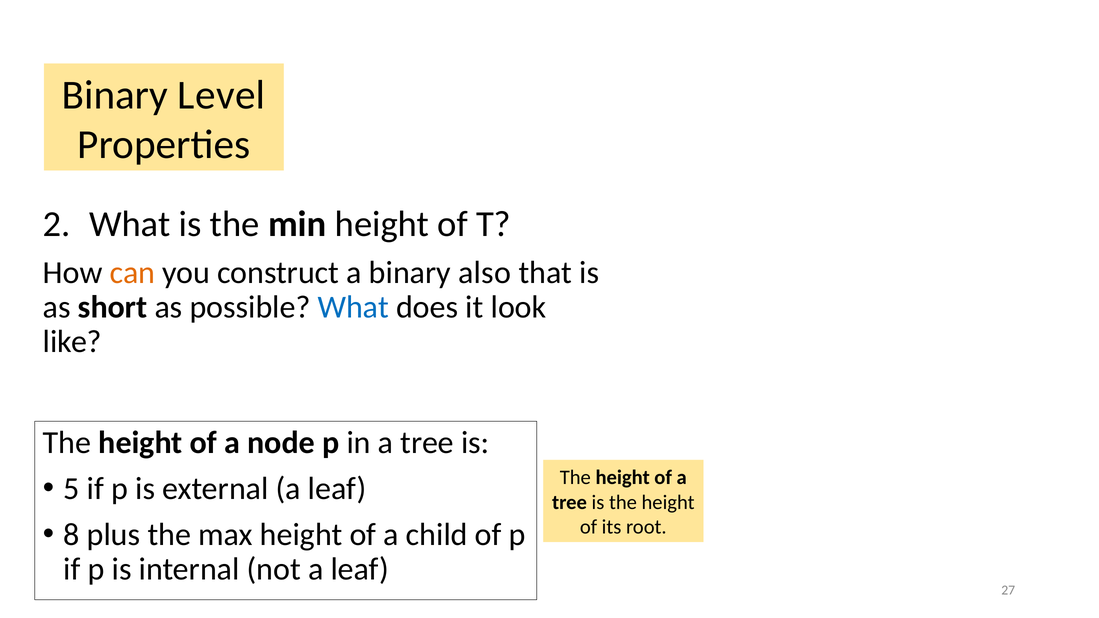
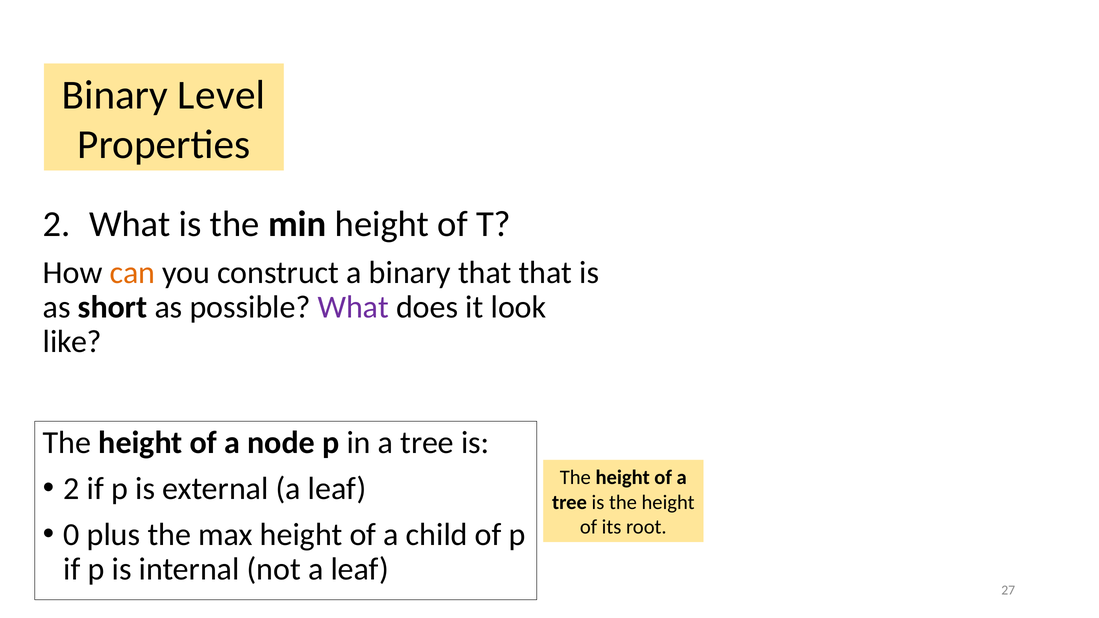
binary also: also -> that (485, 273)
What colour: blue -> purple (353, 307)
5: 5 -> 2 (72, 489)
8: 8 -> 0 (72, 535)
